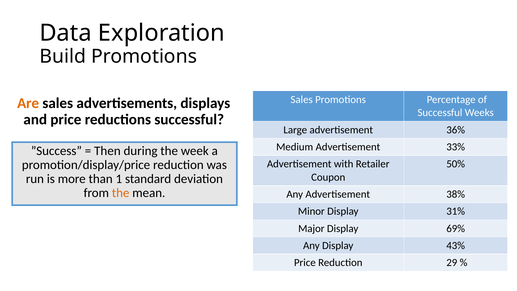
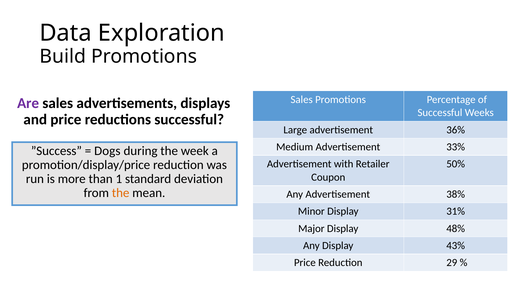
Are colour: orange -> purple (28, 103)
Then: Then -> Dogs (107, 151)
69%: 69% -> 48% (456, 228)
